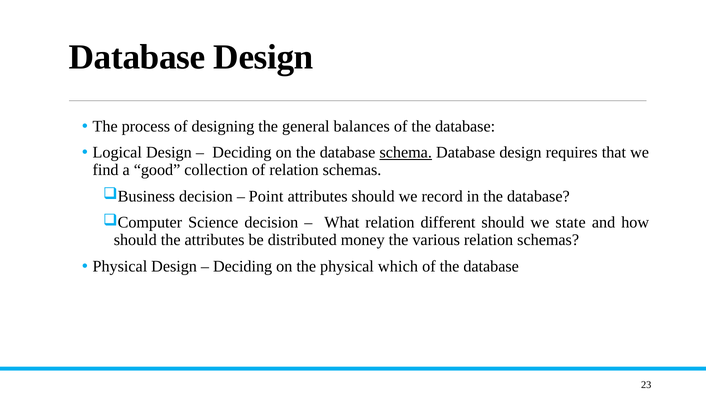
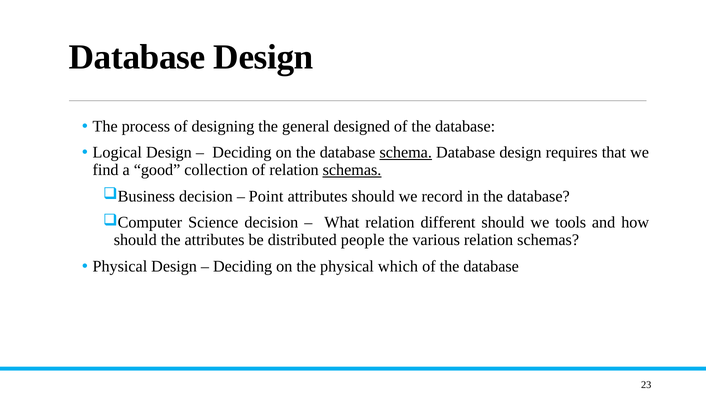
balances: balances -> designed (362, 126)
schemas underline: none -> present (352, 170)
state: state -> tools (571, 223)
money: money -> people (363, 240)
